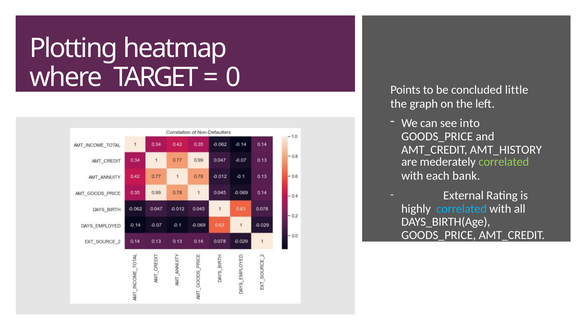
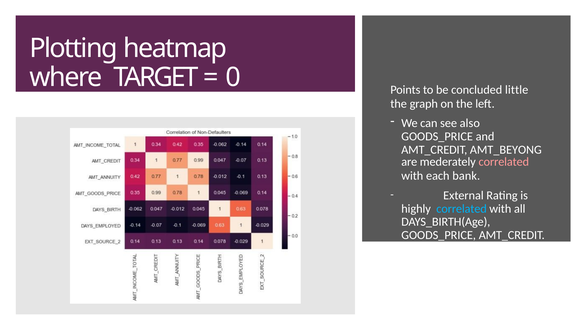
into: into -> also (470, 123)
AMT_HISTORY: AMT_HISTORY -> AMT_BEYONG (506, 149)
correlated colour: light green -> pink (504, 162)
